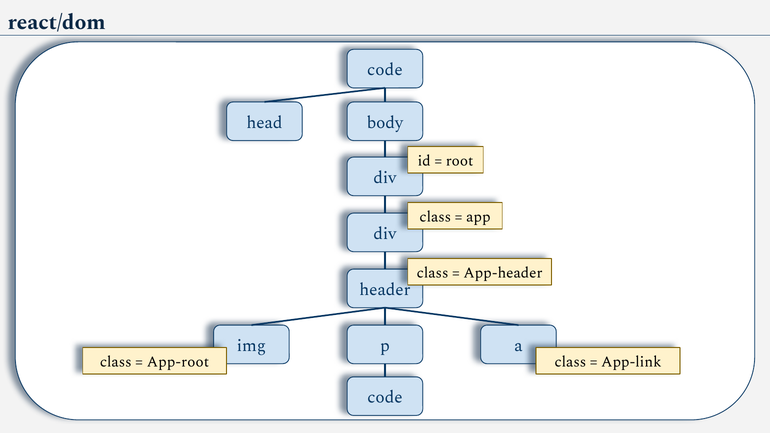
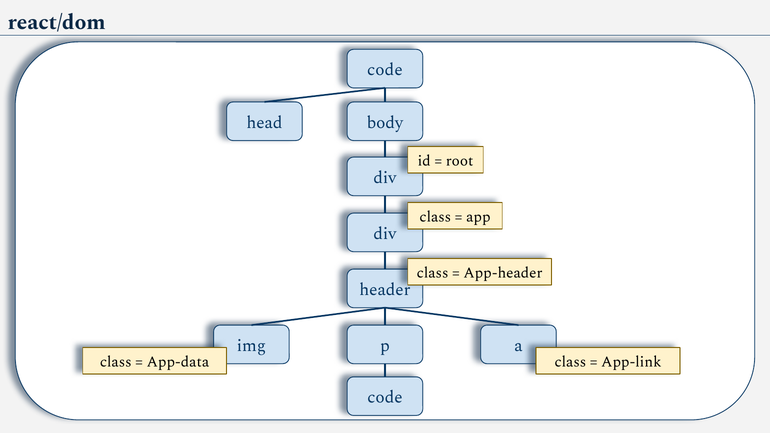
App-root: App-root -> App-data (178, 362)
